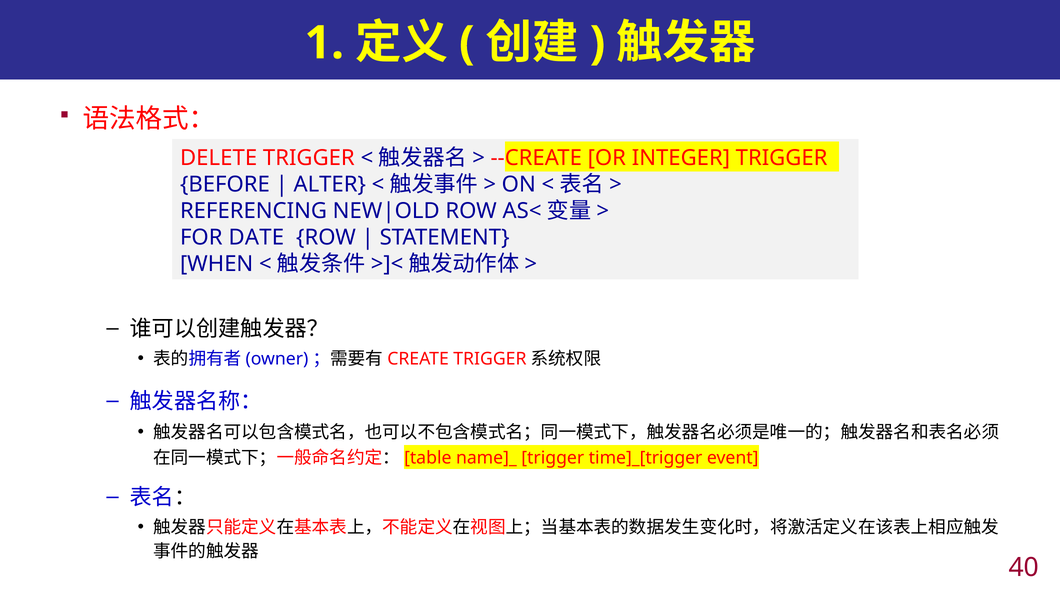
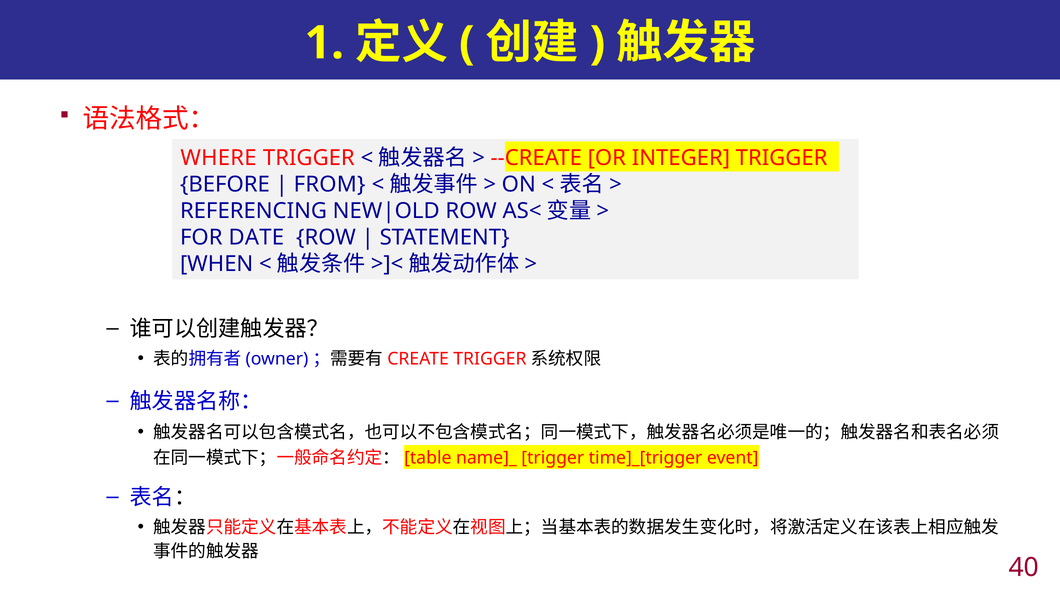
DELETE: DELETE -> WHERE (219, 158)
ALTER: ALTER -> FROM (330, 184)
